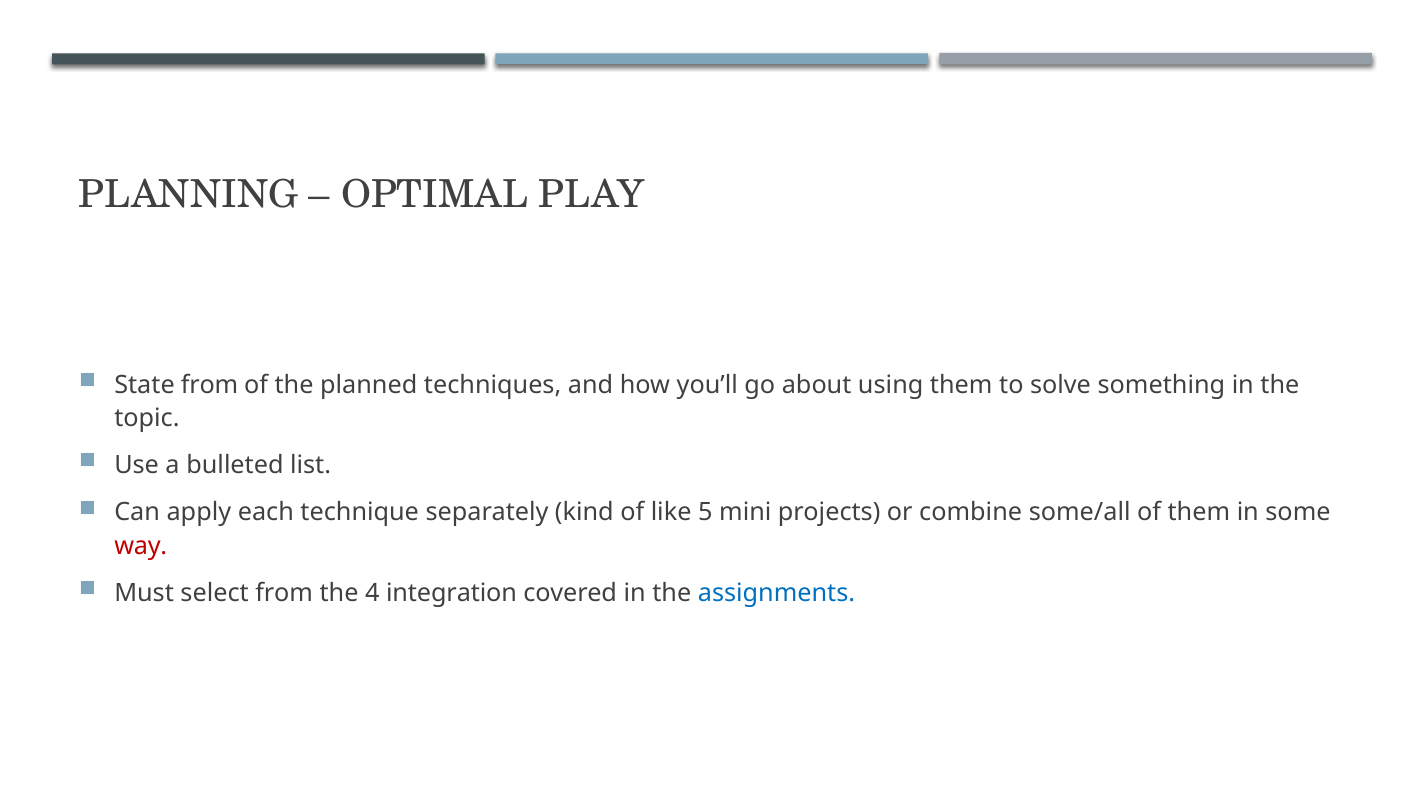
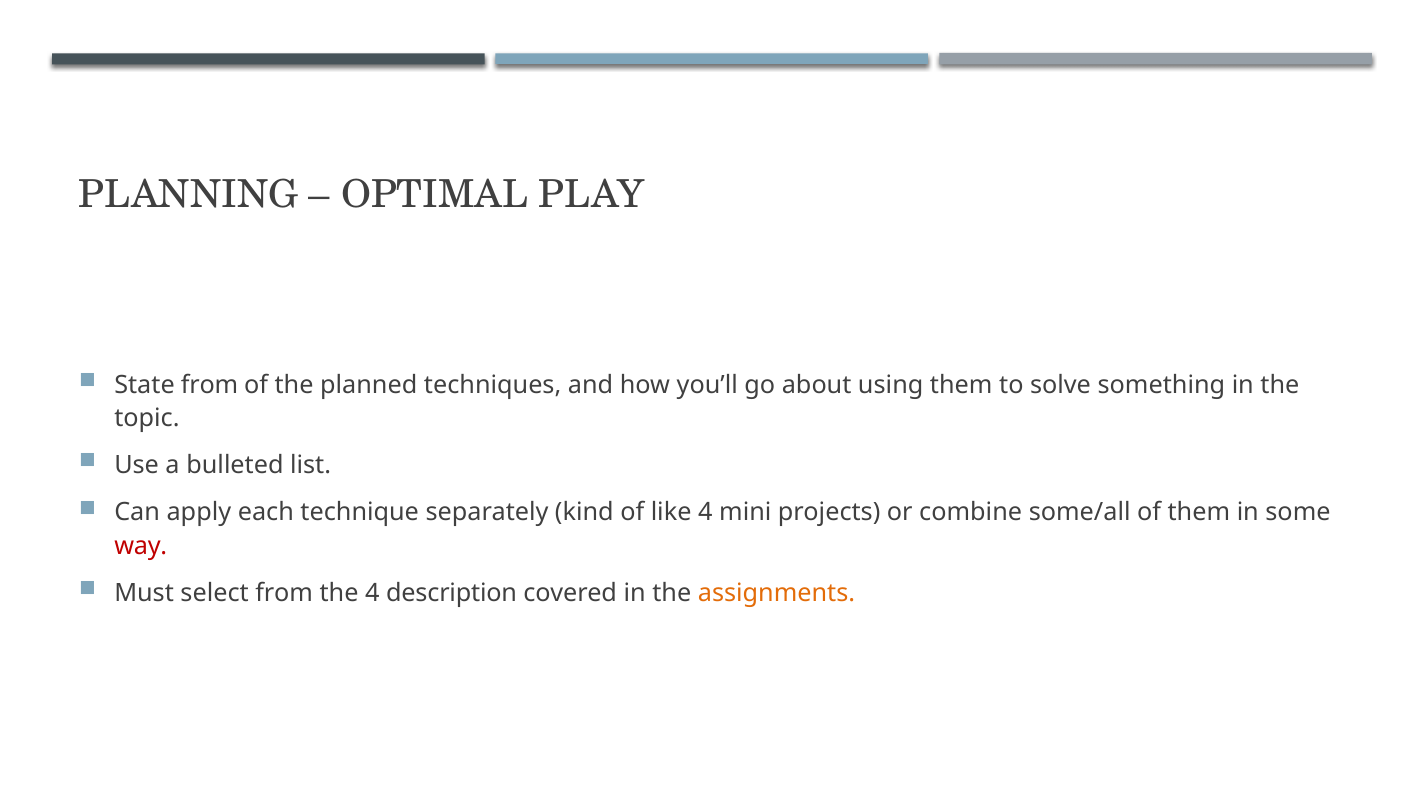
like 5: 5 -> 4 (705, 513)
integration: integration -> description (452, 593)
assignments colour: blue -> orange (777, 593)
